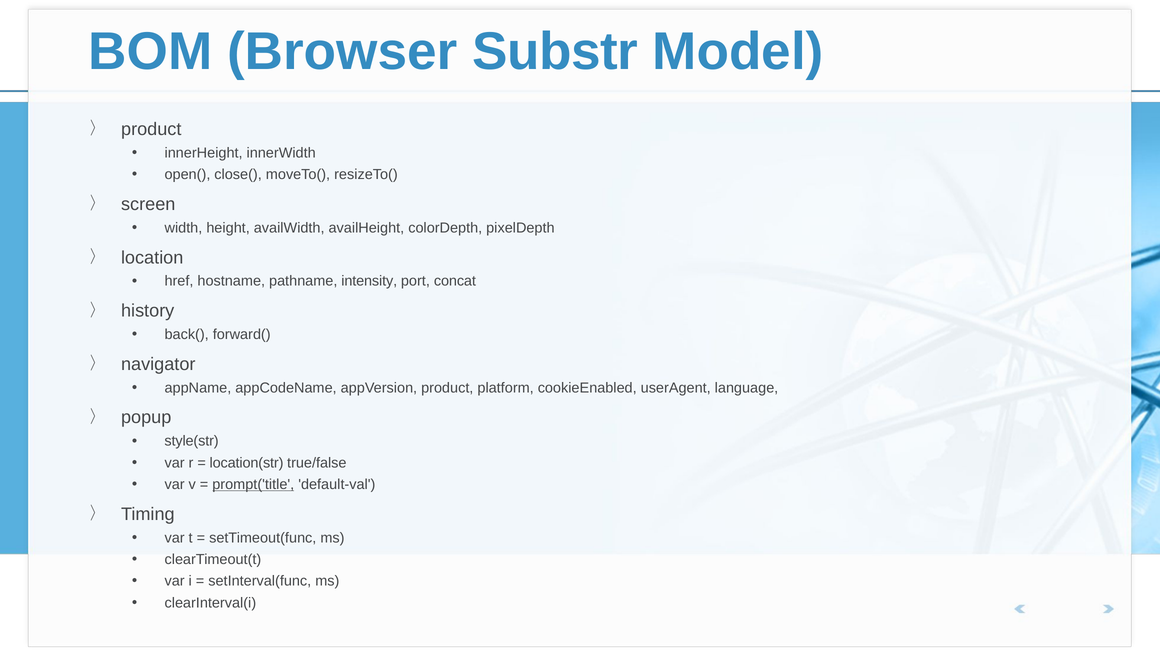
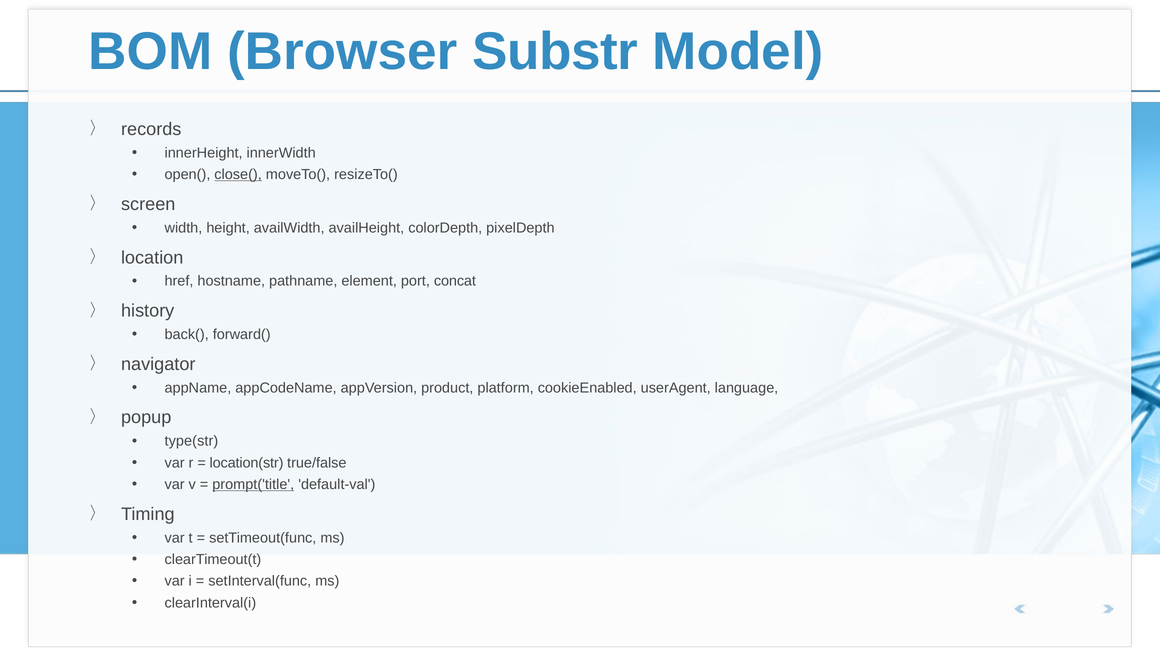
product: product -> records (151, 129)
close( underline: none -> present (238, 175)
intensity: intensity -> element (369, 281)
style(str: style(str -> type(str (191, 442)
